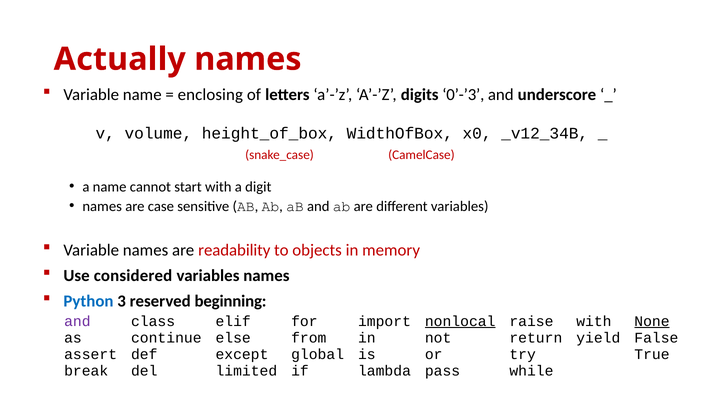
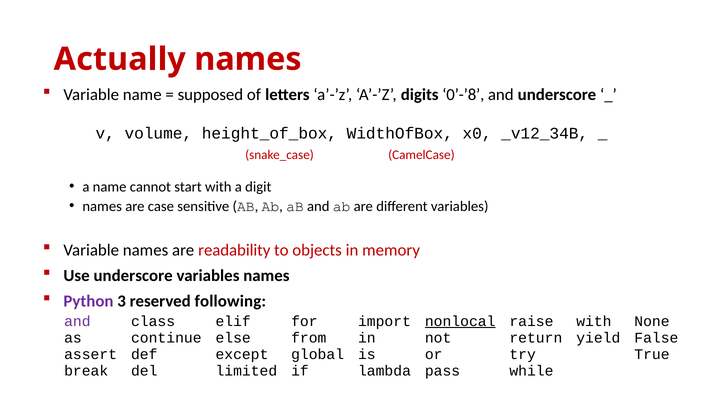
enclosing: enclosing -> supposed (210, 95)
0’-’3: 0’-’3 -> 0’-’8 (463, 95)
Use considered: considered -> underscore (133, 276)
Python colour: blue -> purple (88, 301)
beginning: beginning -> following (230, 301)
None underline: present -> none (652, 321)
